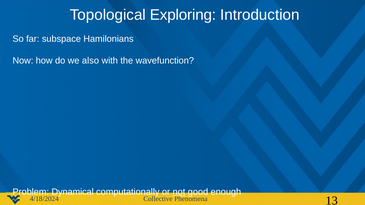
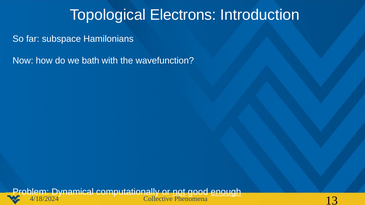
Exploring: Exploring -> Electrons (183, 15)
also: also -> bath (91, 61)
enough underline: none -> present (226, 192)
